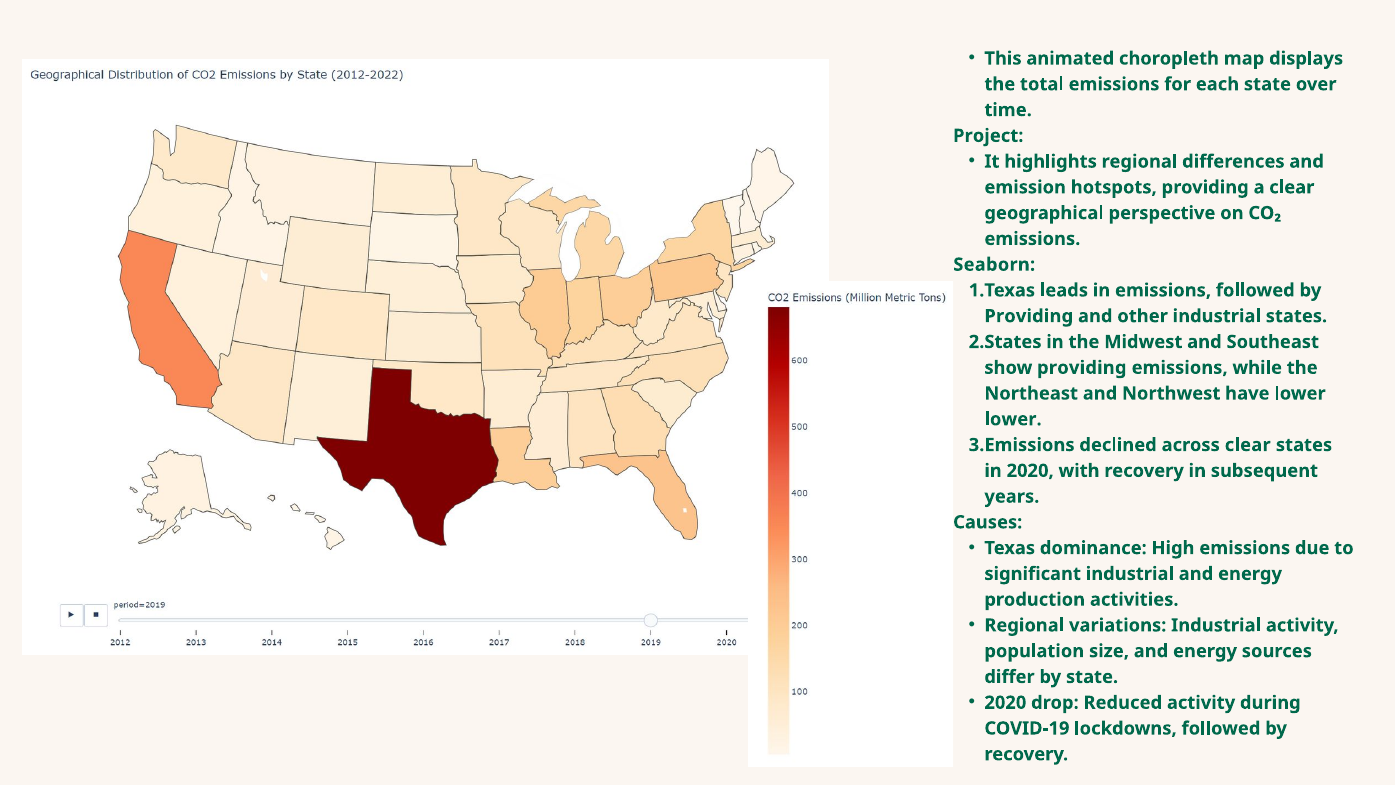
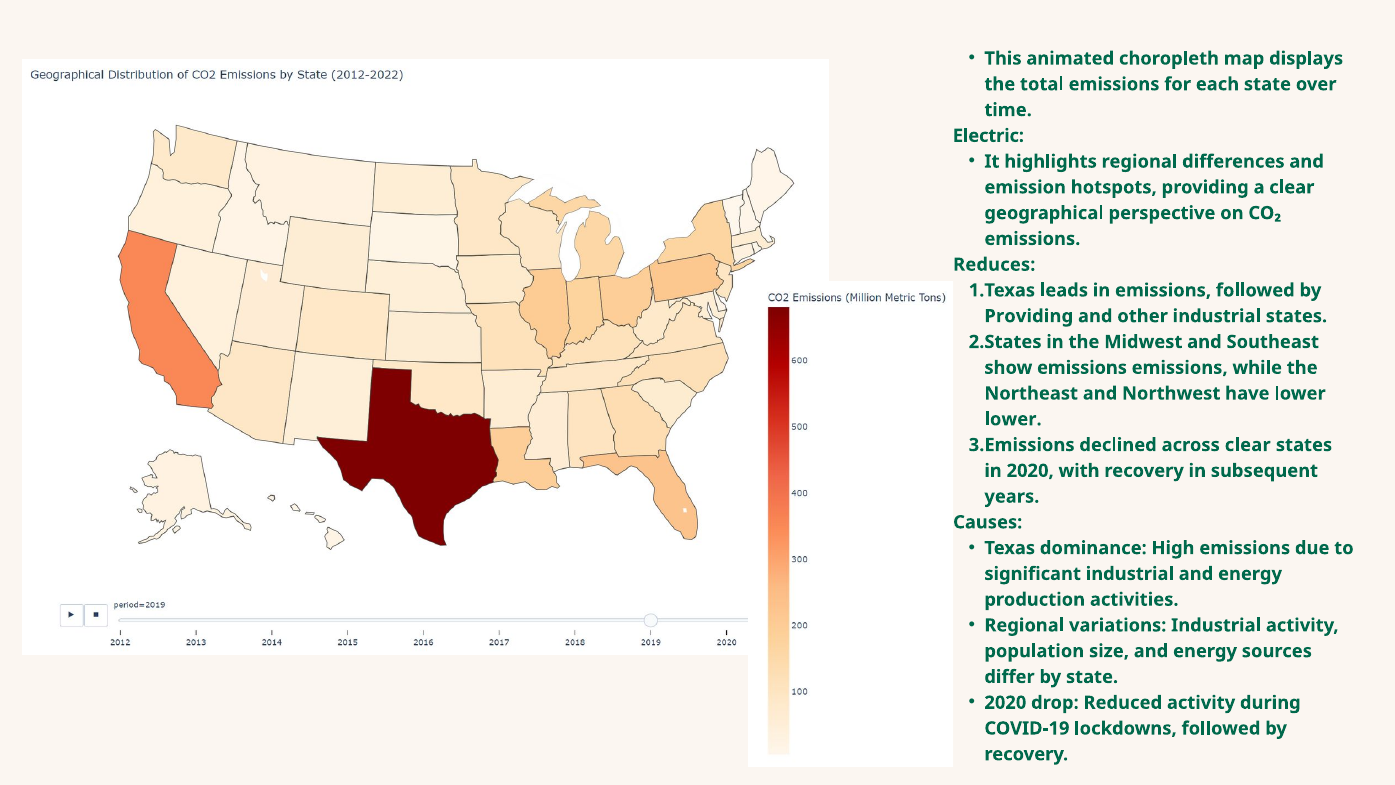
Project: Project -> Electric (988, 136)
Seaborn: Seaborn -> Reduces (994, 265)
show providing: providing -> emissions (1082, 368)
